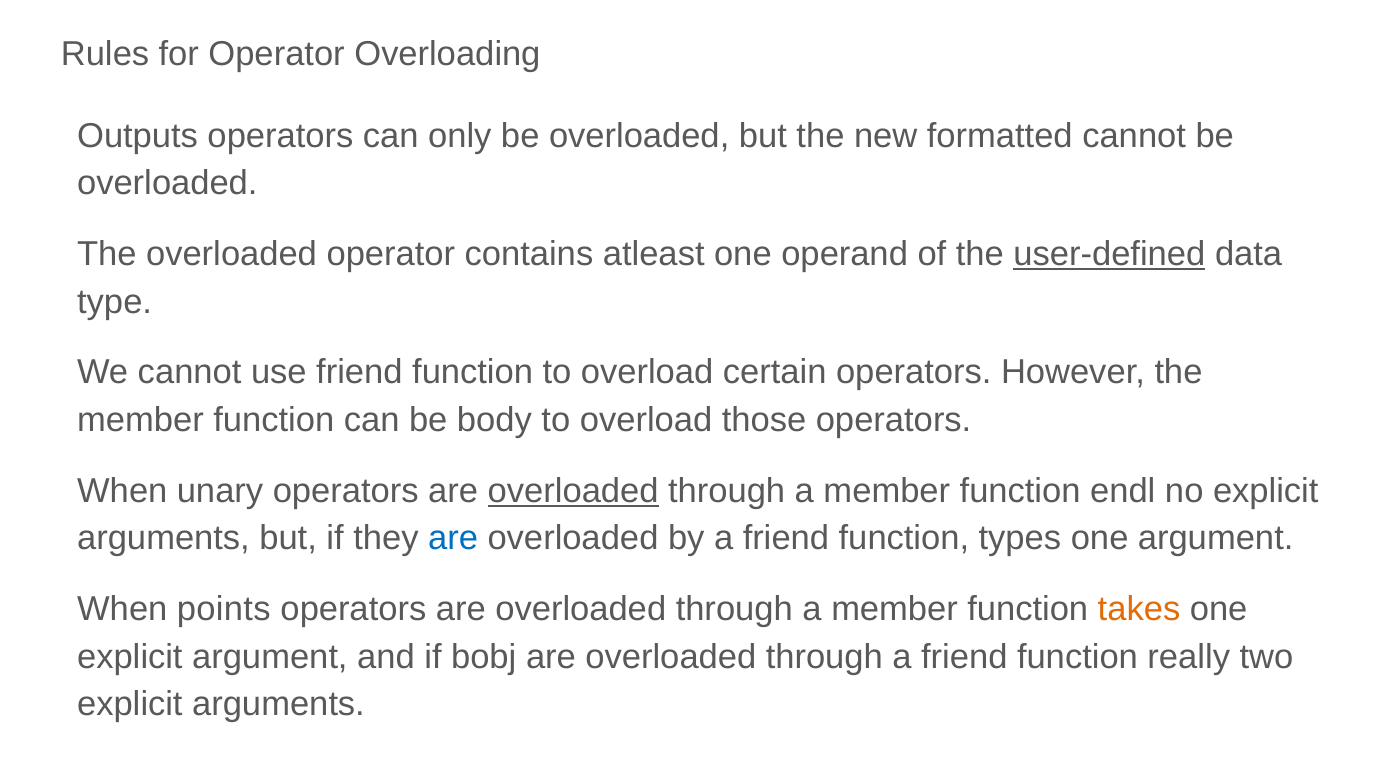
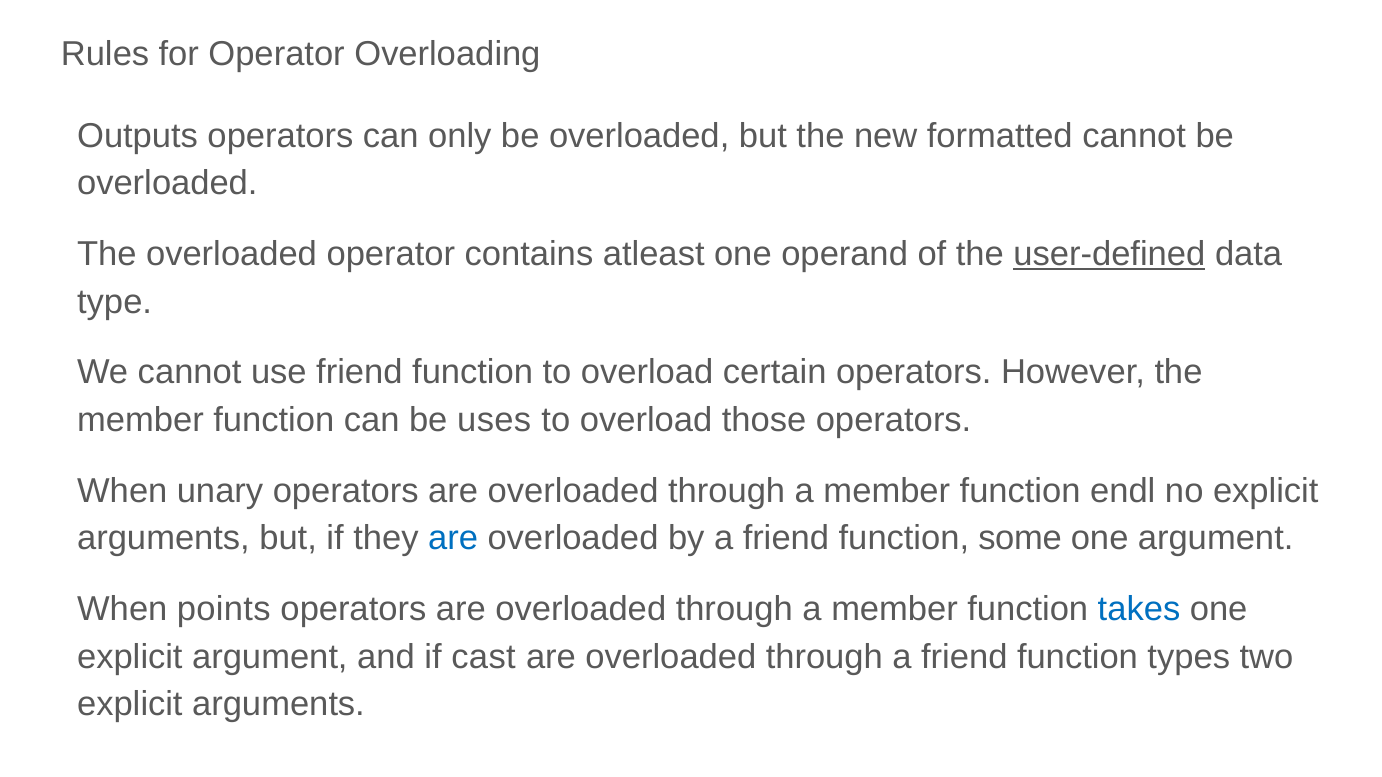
body: body -> uses (494, 420)
overloaded underline: present -> none (573, 491)
types: types -> some (1020, 539)
takes colour: orange -> blue (1139, 609)
bobj: bobj -> cast (484, 657)
really: really -> types (1189, 657)
